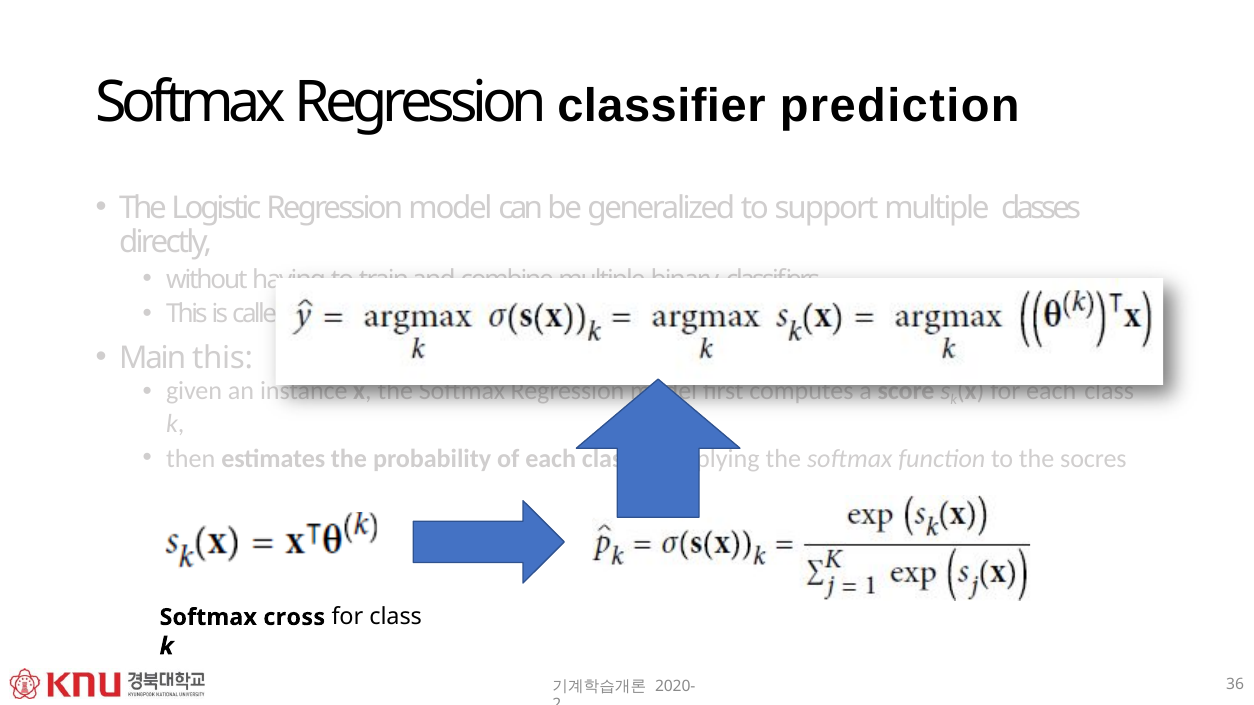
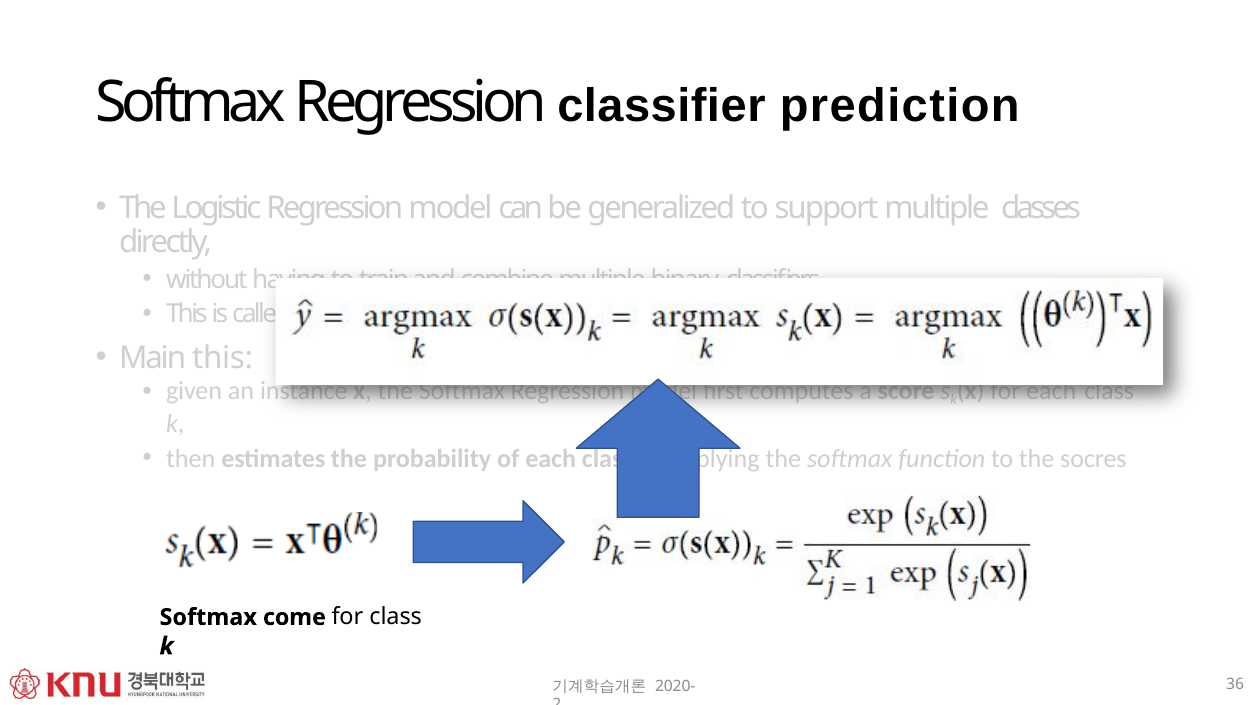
cross: cross -> come (294, 618)
